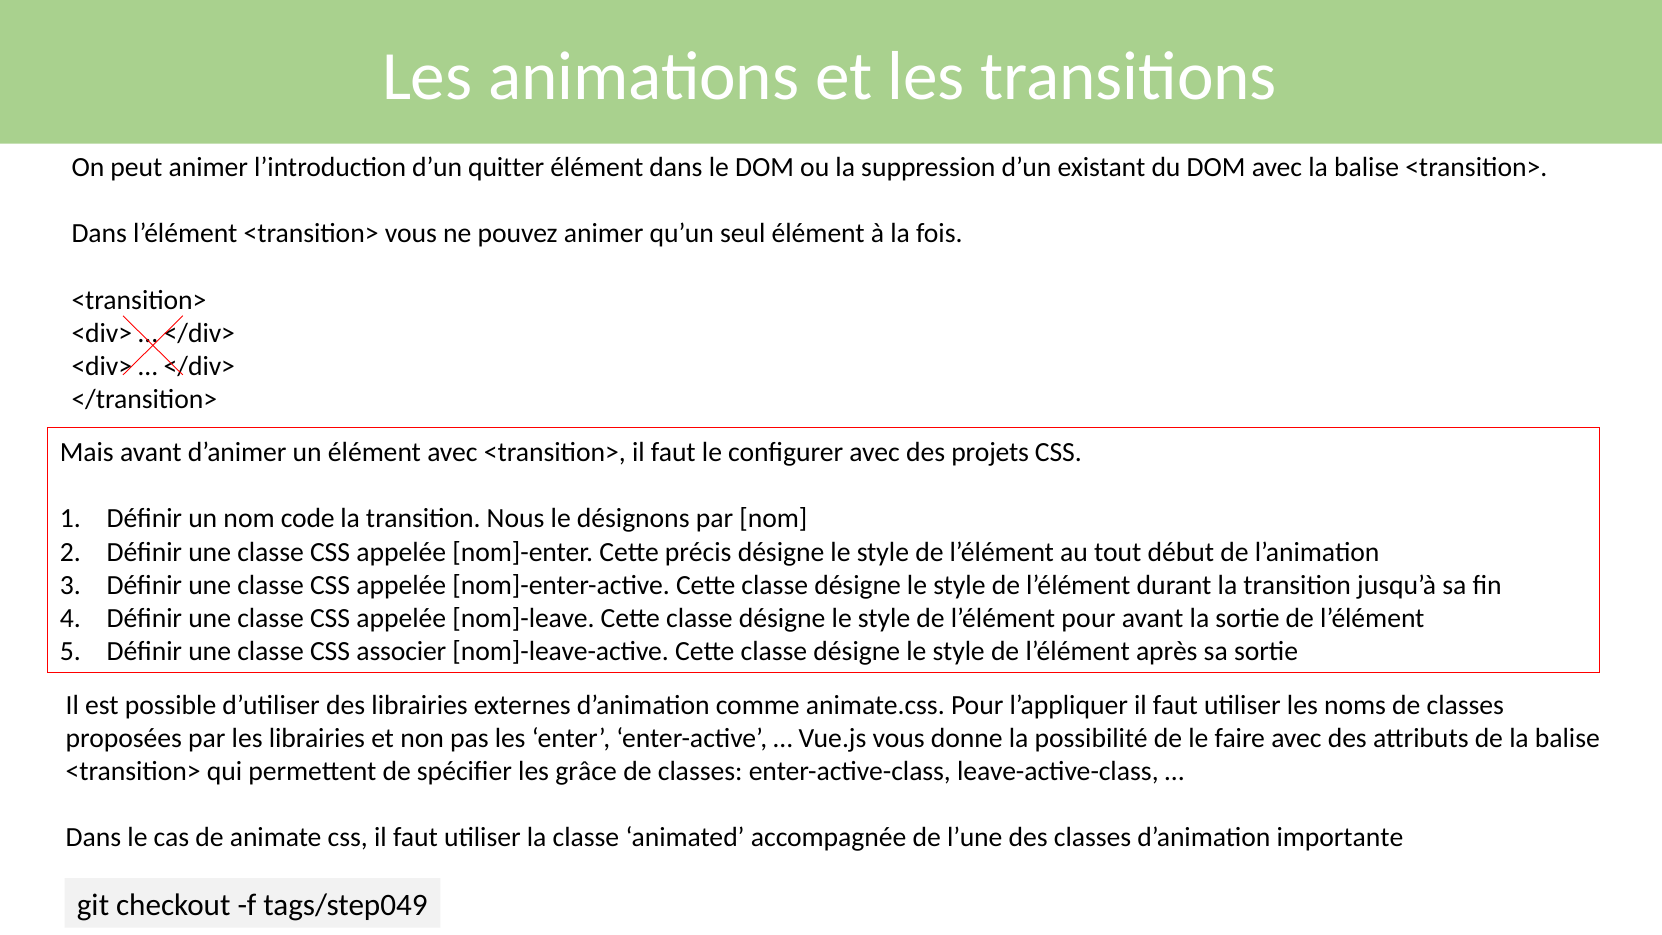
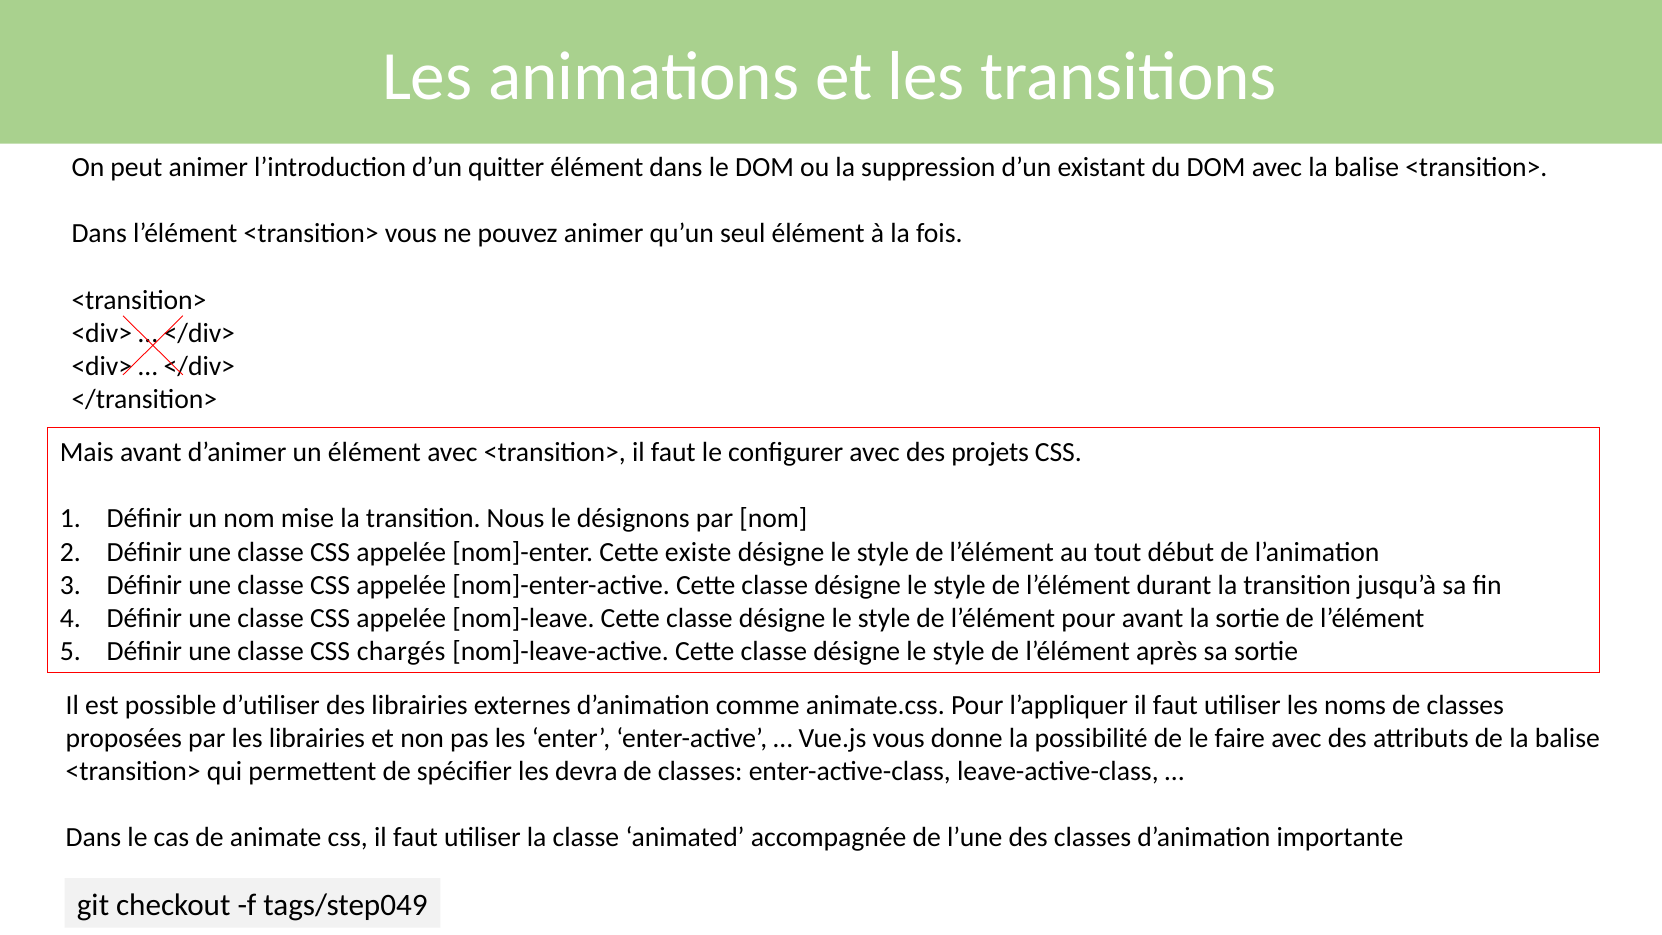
code: code -> mise (308, 519)
précis: précis -> existe (698, 552)
associer: associer -> chargés (401, 652)
grâce: grâce -> devra (586, 771)
